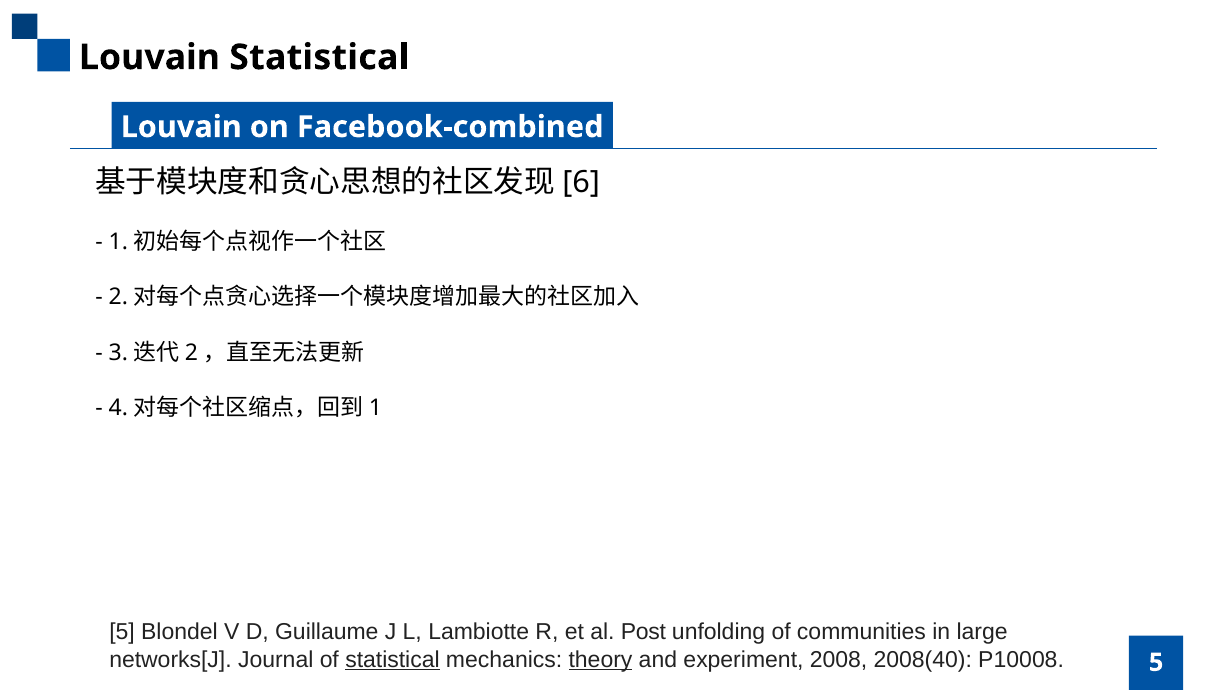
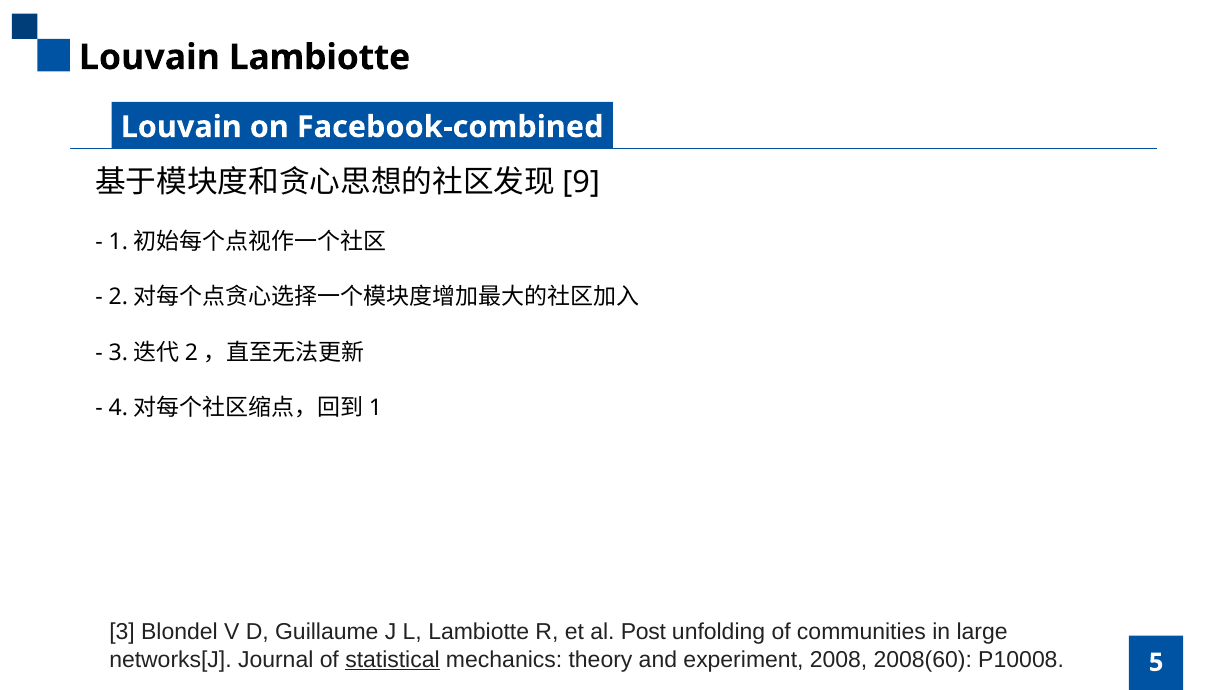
Louvain Statistical: Statistical -> Lambiotte (320, 57)
6: 6 -> 9 (581, 183)
5: 5 -> 3 (122, 631)
theory underline: present -> none (601, 659)
2008(40: 2008(40 -> 2008(60 (923, 659)
